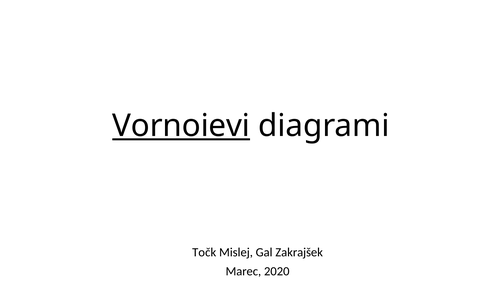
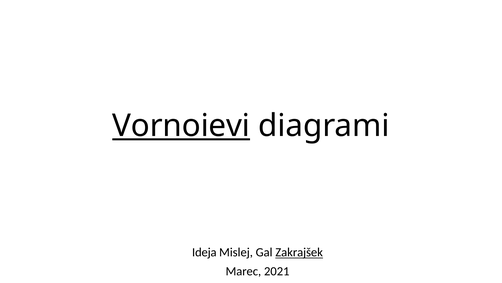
Točk: Točk -> Ideja (204, 252)
Zakrajšek underline: none -> present (299, 252)
2020: 2020 -> 2021 (277, 271)
